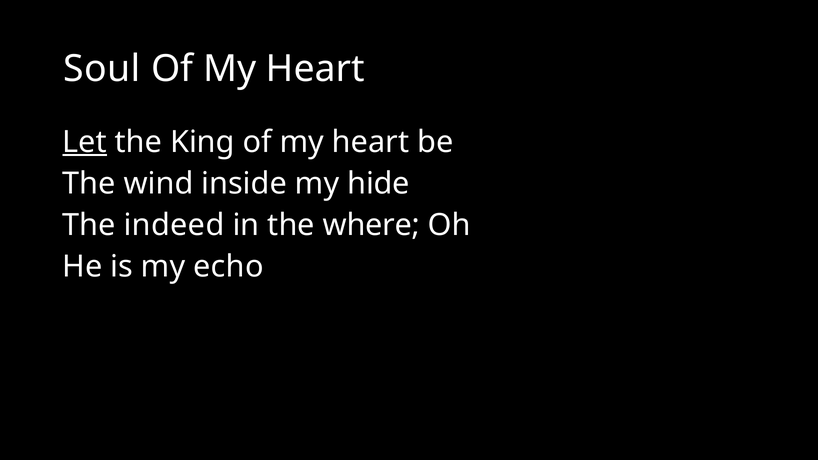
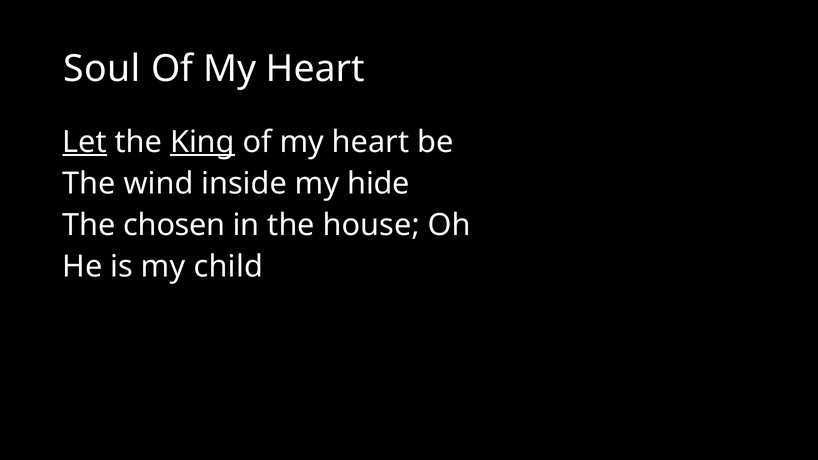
King underline: none -> present (202, 142)
indeed: indeed -> chosen (174, 225)
where: where -> house (371, 225)
echo: echo -> child (228, 267)
